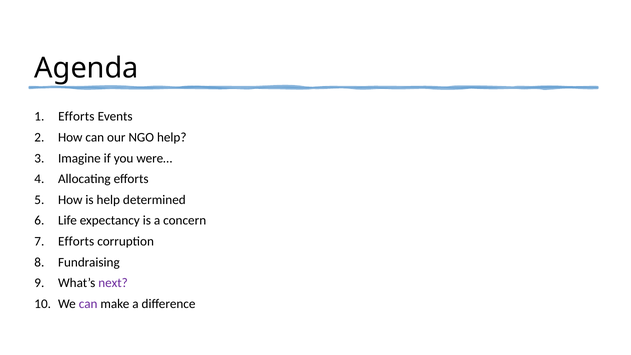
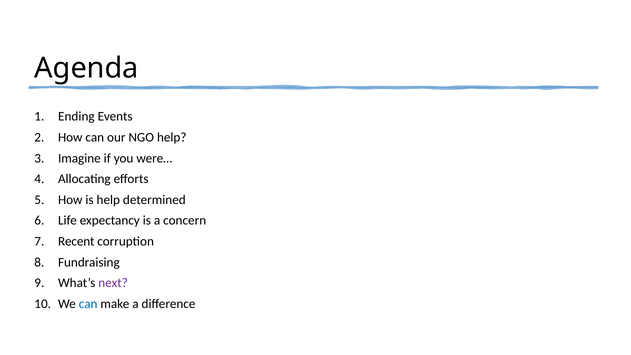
Efforts: Efforts -> Ending (76, 117)
Efforts: Efforts -> Recent (76, 241)
can colour: purple -> blue (88, 304)
